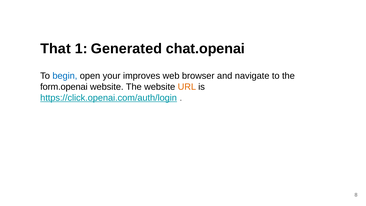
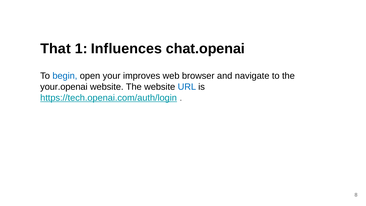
Generated: Generated -> Influences (126, 49)
form.openai: form.openai -> your.openai (64, 87)
URL colour: orange -> blue (187, 87)
https://click.openai.com/auth/login: https://click.openai.com/auth/login -> https://tech.openai.com/auth/login (109, 98)
